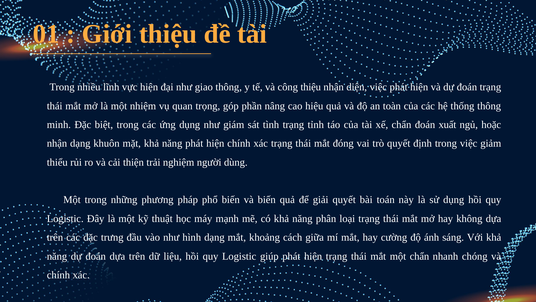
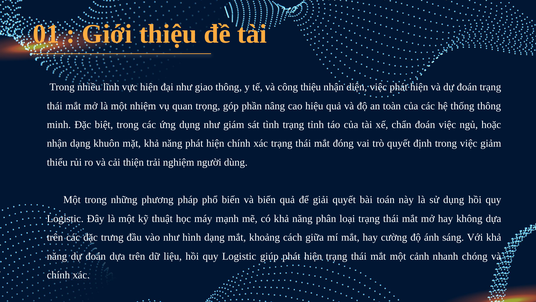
đoán xuất: xuất -> việc (447, 125)
một chẩn: chẩn -> cảnh (419, 256)
